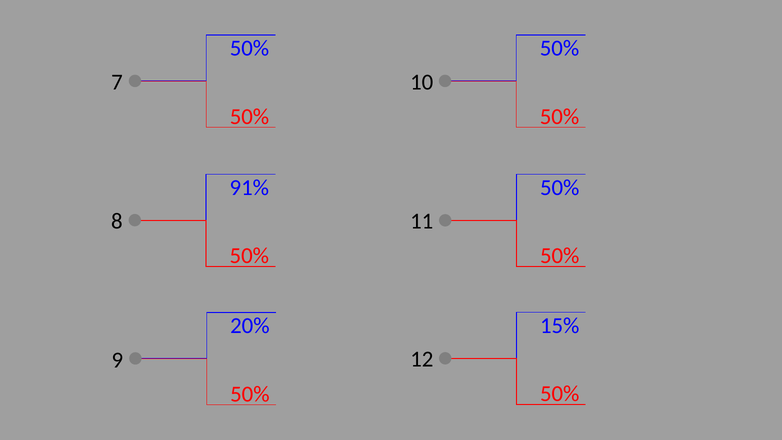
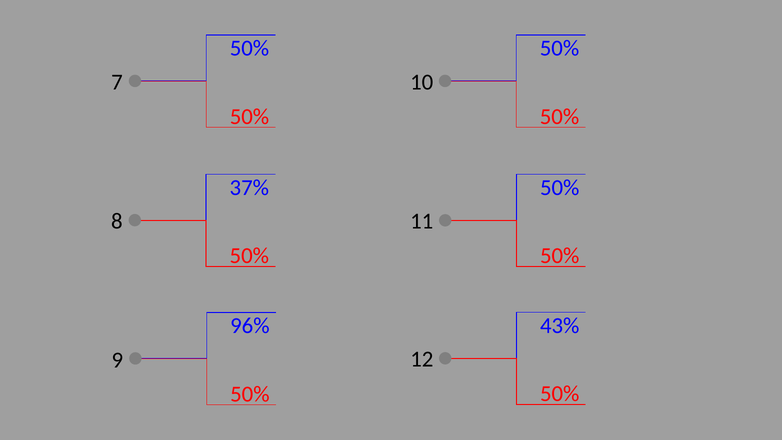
91%: 91% -> 37% (249, 188)
15%: 15% -> 43% (560, 326)
20%: 20% -> 96% (250, 326)
